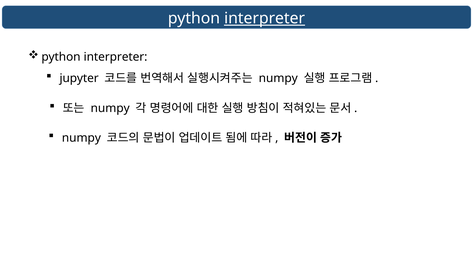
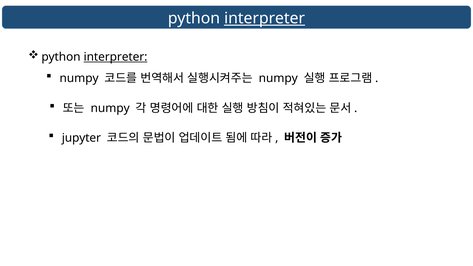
interpreter underline: none -> present (116, 57)
jupyter: jupyter -> numpy (79, 78)
numpy: numpy -> jupyter (81, 138)
